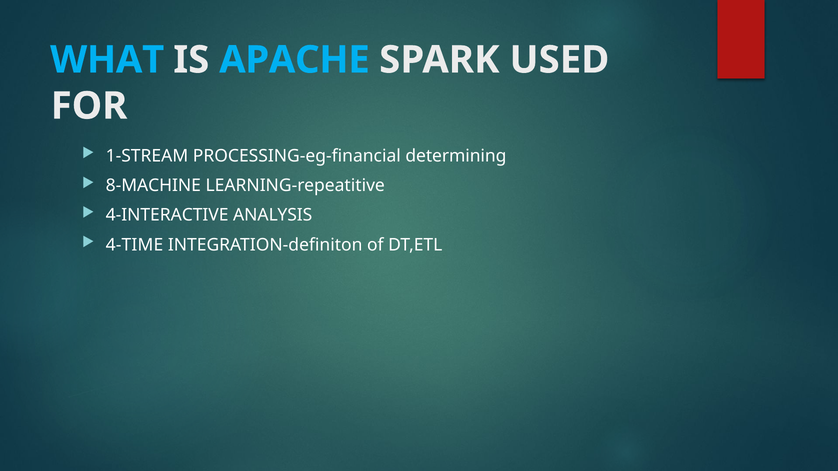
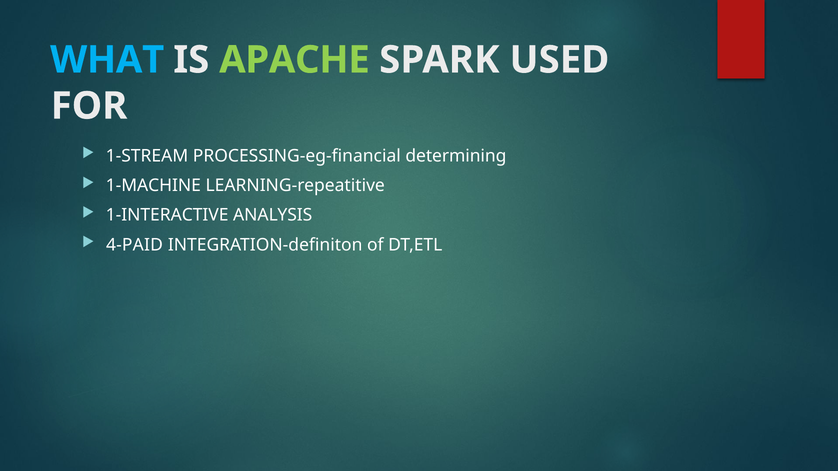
APACHE colour: light blue -> light green (294, 60)
8-MACHINE: 8-MACHINE -> 1-MACHINE (153, 186)
4-INTERACTIVE: 4-INTERACTIVE -> 1-INTERACTIVE (167, 215)
4-TIME: 4-TIME -> 4-PAID (134, 245)
